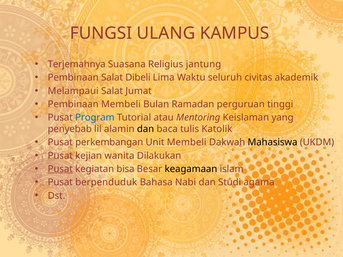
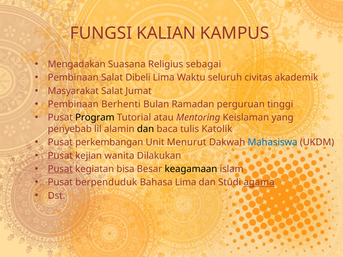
ULANG: ULANG -> KALIAN (166, 33)
Terjemahnya: Terjemahnya -> Mengadakan (77, 64)
jantung: jantung -> sebagai (203, 64)
Melampaui: Melampaui -> Masyarakat (73, 91)
Pembinaan Membeli: Membeli -> Berhenti (121, 104)
Program colour: blue -> black (95, 118)
Unit Membeli: Membeli -> Menurut (187, 142)
Mahasiswa colour: black -> blue (273, 142)
Bahasa Nabi: Nabi -> Lima (186, 182)
agama underline: none -> present (259, 182)
